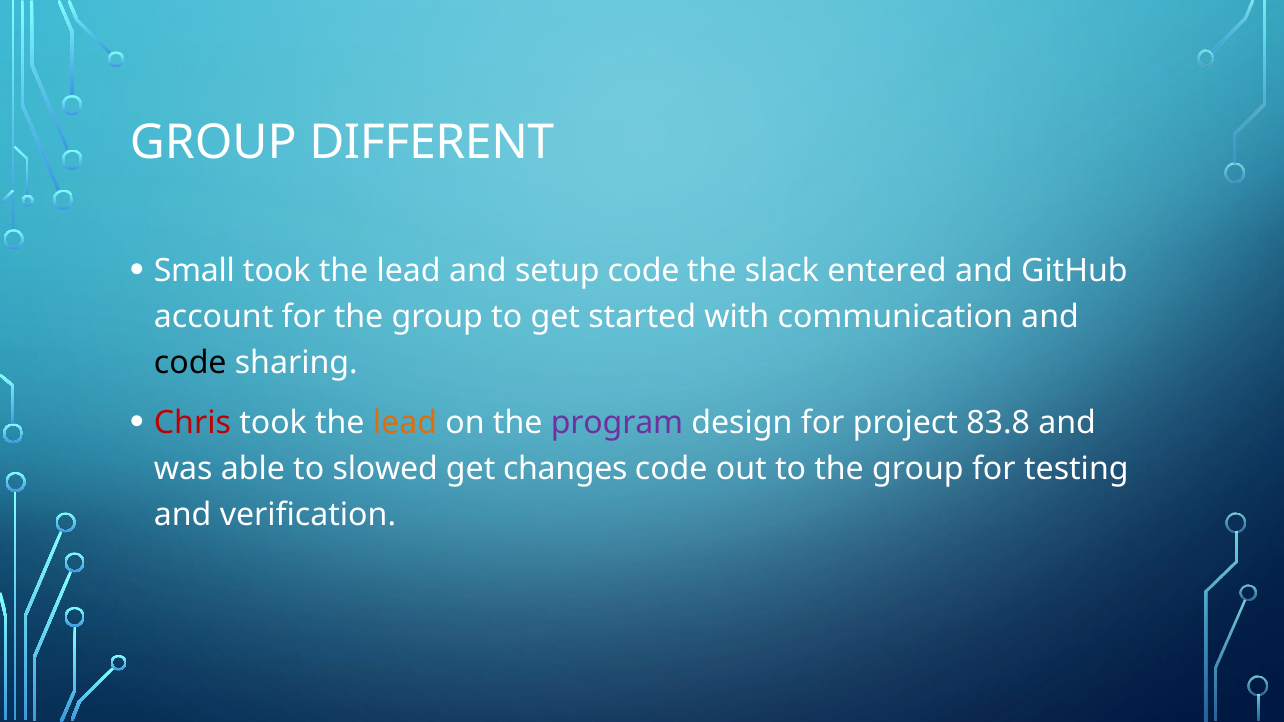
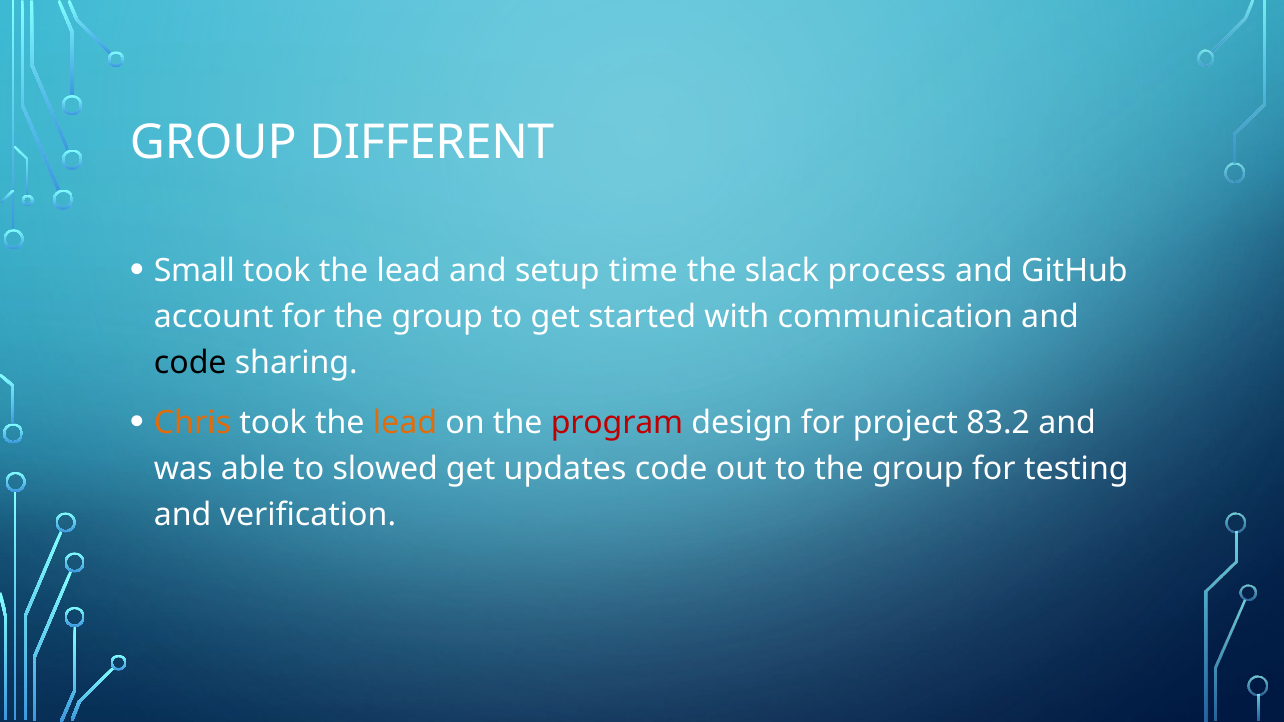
setup code: code -> time (643, 271)
entered: entered -> process (887, 271)
Chris colour: red -> orange (192, 423)
program colour: purple -> red (617, 423)
83.8: 83.8 -> 83.2 (998, 423)
changes: changes -> updates (565, 469)
